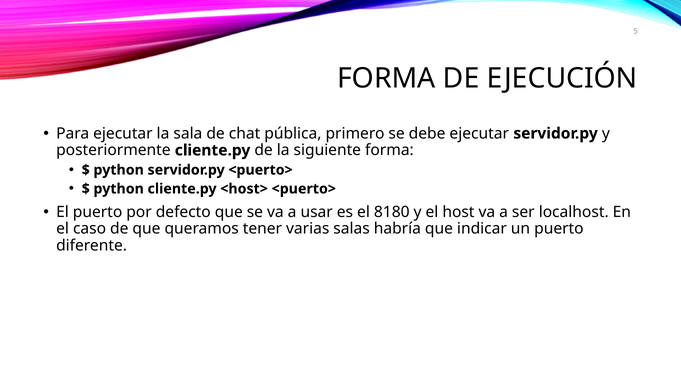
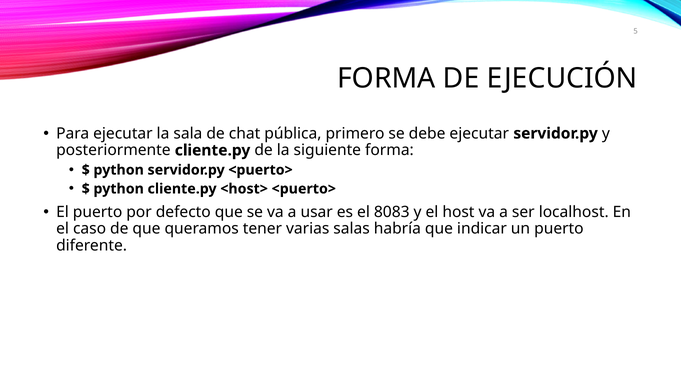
8180: 8180 -> 8083 (392, 212)
